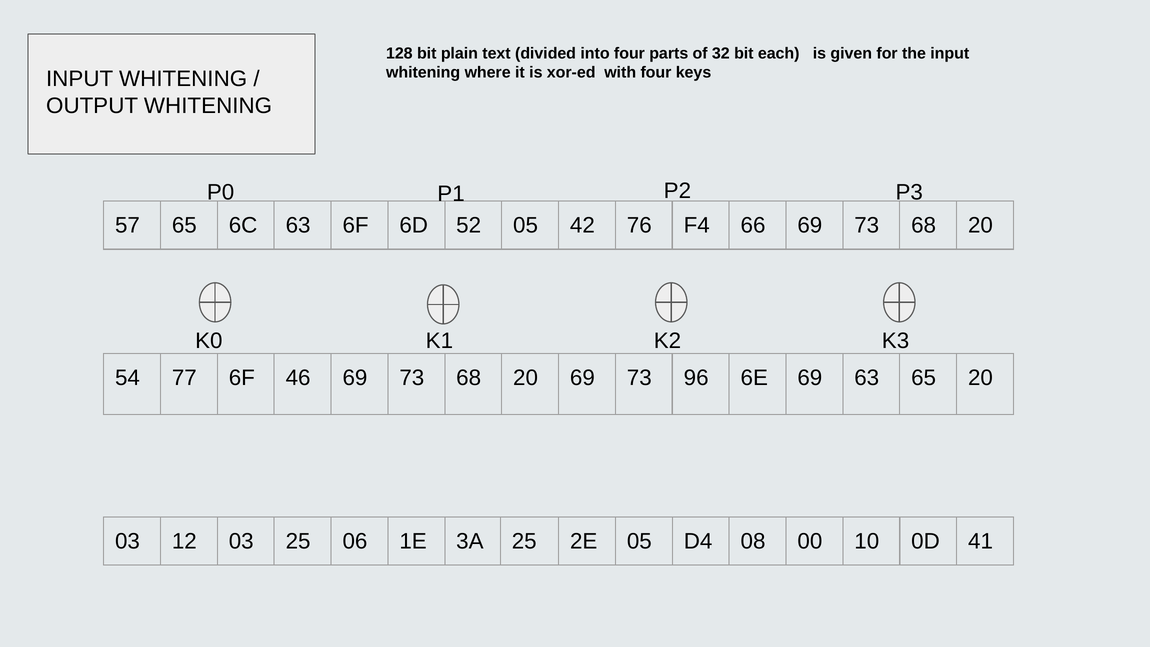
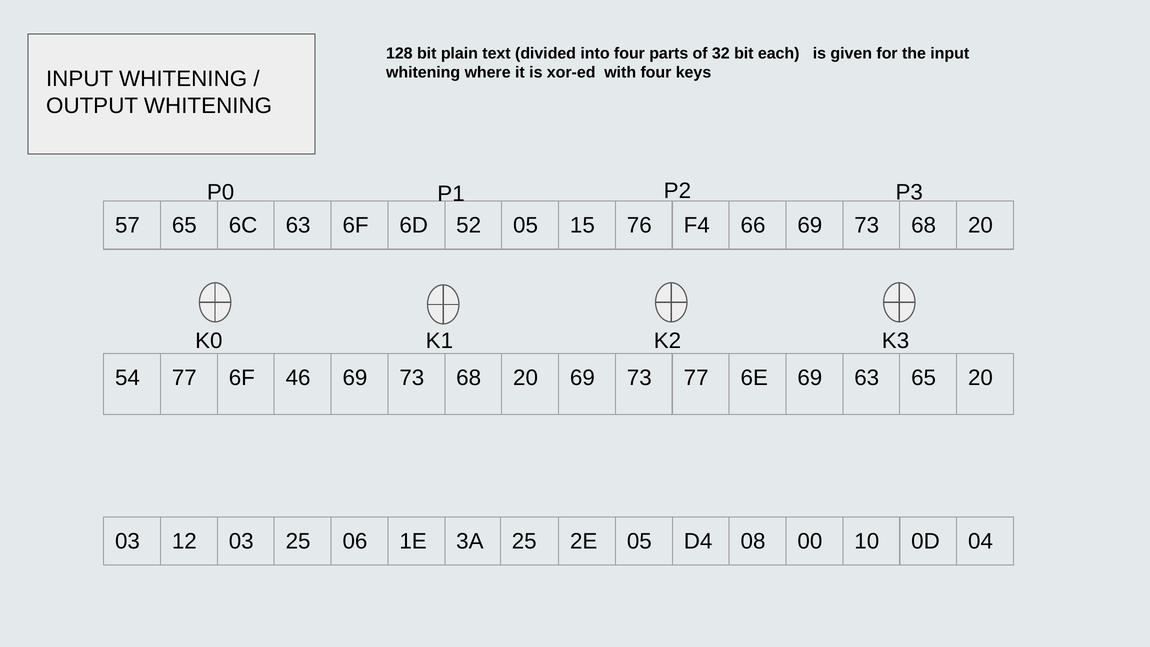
42: 42 -> 15 (582, 226)
73 96: 96 -> 77 (696, 378)
41: 41 -> 04 (981, 541)
